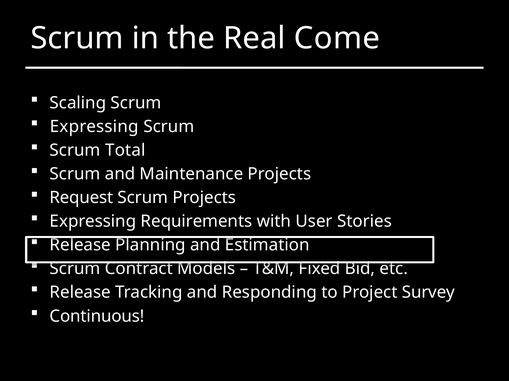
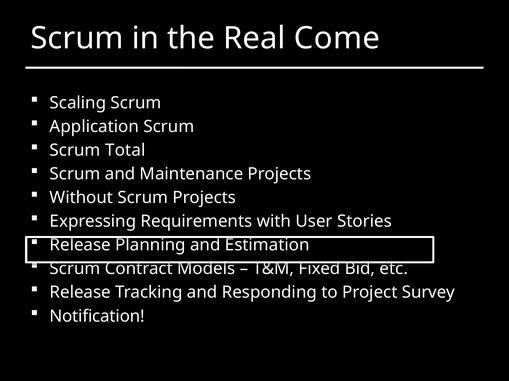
Expressing: Expressing -> Application (94, 127)
Request: Request -> Without (81, 198)
Continuous: Continuous -> Notification (97, 317)
